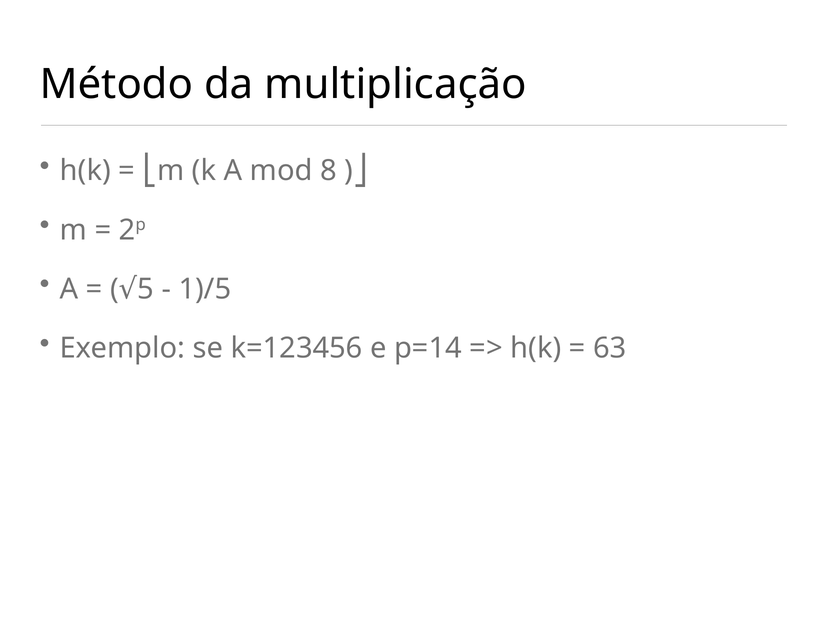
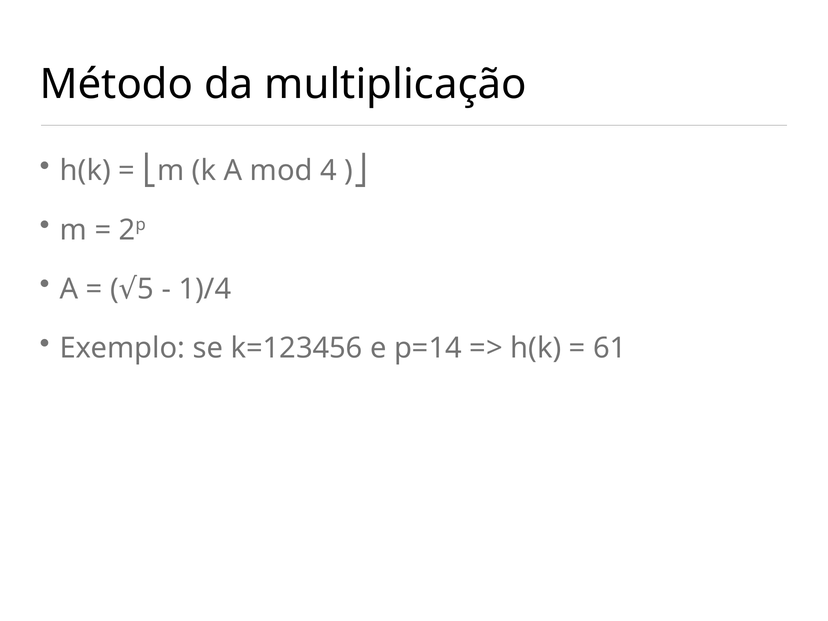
8: 8 -> 4 (328, 171)
1)/5: 1)/5 -> 1)/4 (205, 289)
63: 63 -> 61 (610, 348)
